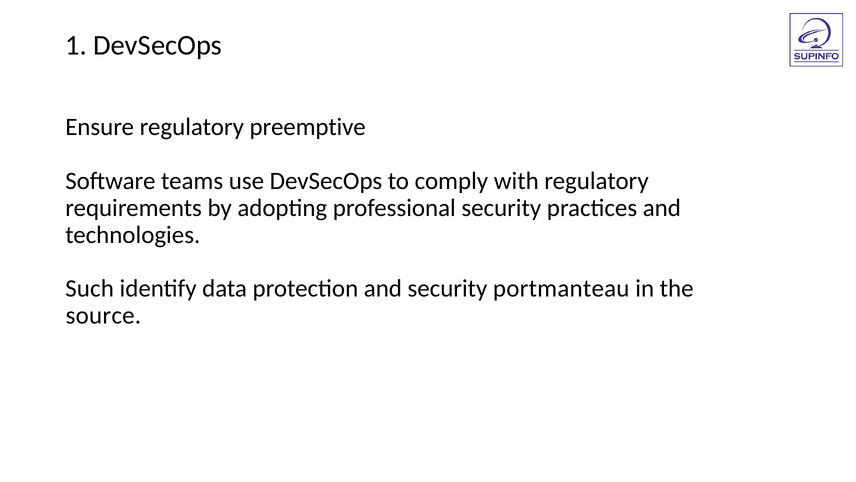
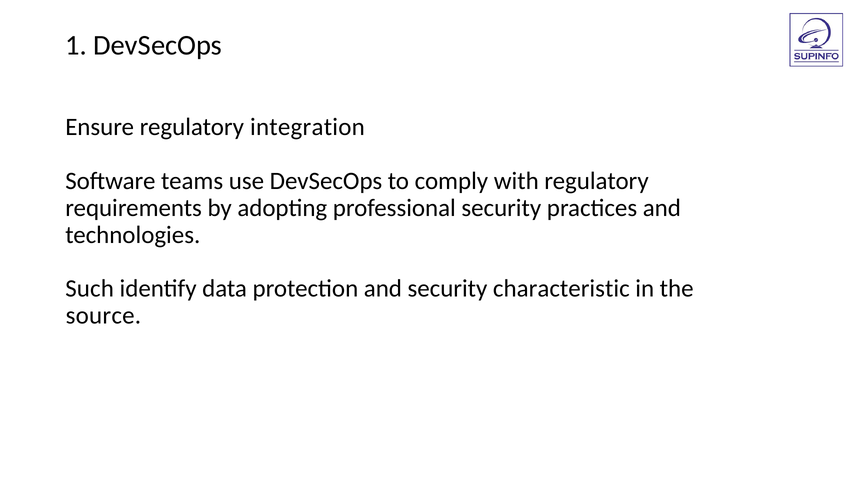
preemptive: preemptive -> integration (307, 127)
portmanteau: portmanteau -> characteristic (561, 288)
